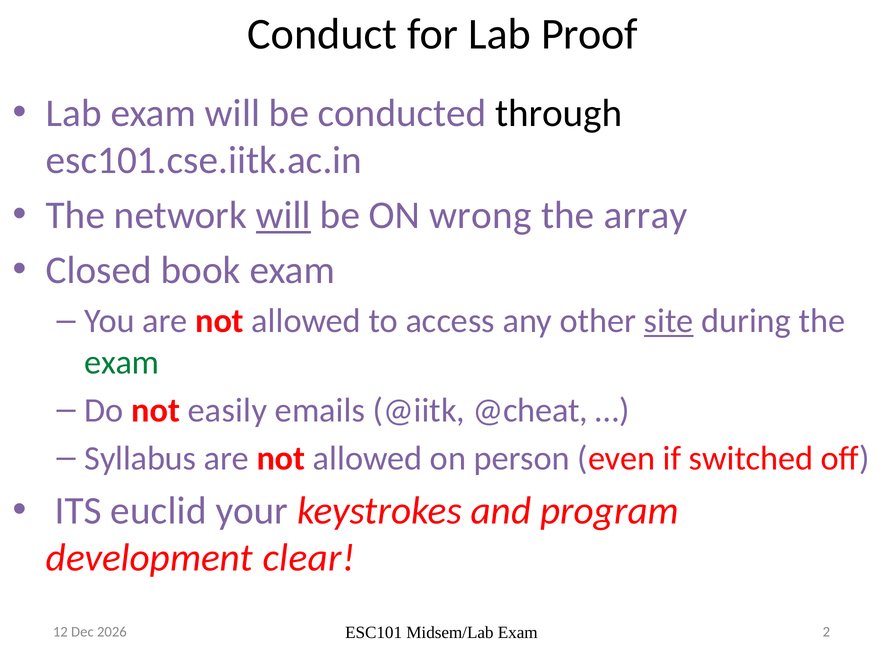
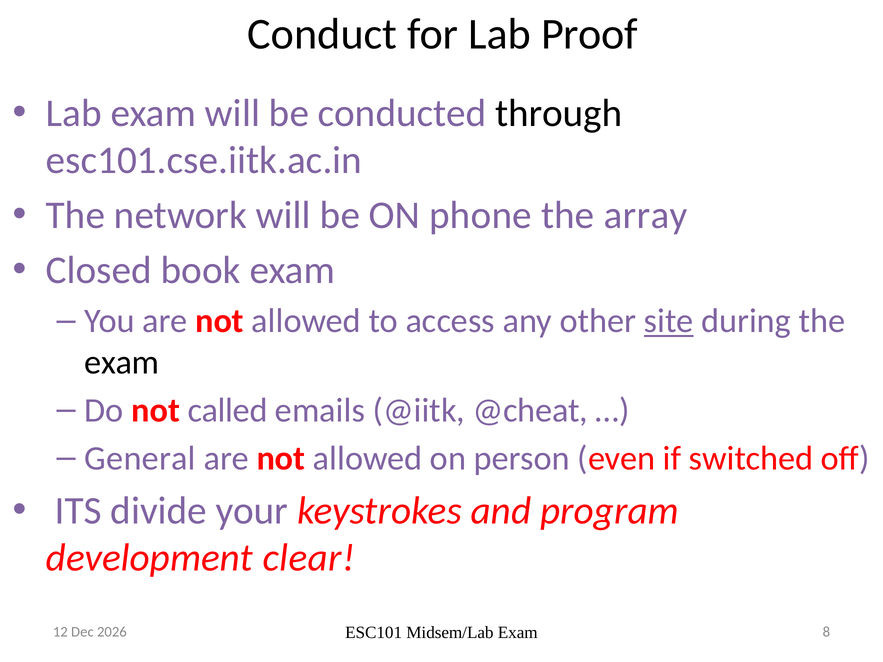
will underline: present -> none (283, 216)
wrong: wrong -> phone (480, 216)
exam colour: green -> black (122, 362)
easily: easily -> called (228, 411)
Syllabus: Syllabus -> General (140, 459)
euclid: euclid -> divide (159, 511)
2: 2 -> 8 (826, 632)
